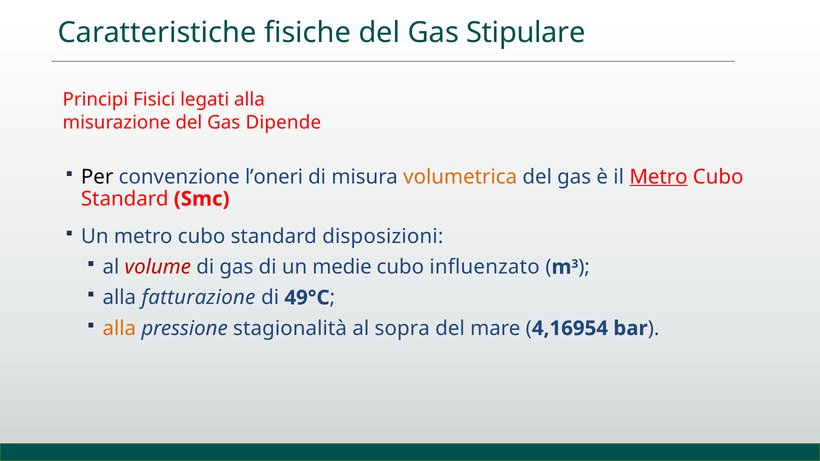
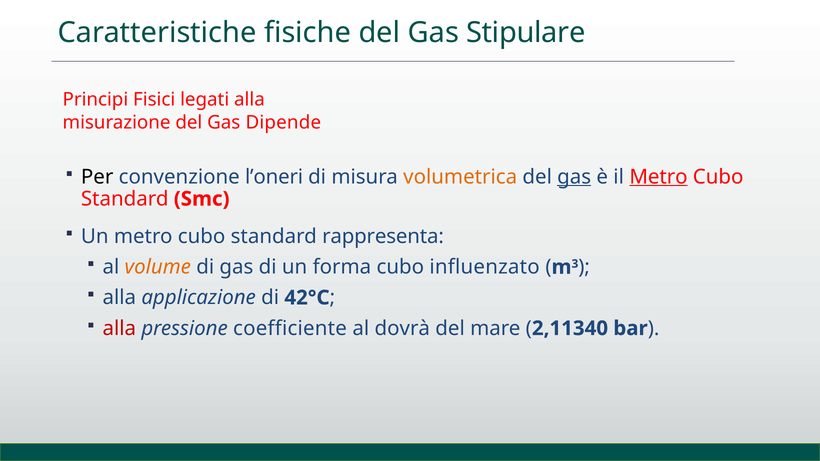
gas underline: none -> present (574, 177)
disposizioni: disposizioni -> rappresenta (383, 236)
volume colour: red -> orange (158, 267)
medie: medie -> forma (342, 267)
fatturazione: fatturazione -> applicazione (199, 298)
49°C: 49°C -> 42°C (307, 298)
alla colour: orange -> red (119, 329)
stagionalità: stagionalità -> coefficiente (290, 329)
sopra: sopra -> dovrà (402, 329)
4,16954: 4,16954 -> 2,11340 (570, 329)
